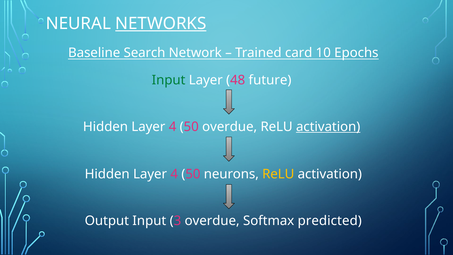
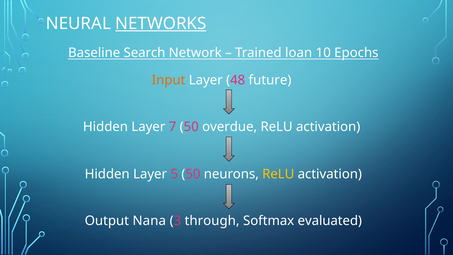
card: card -> loan (299, 53)
Input colour: green -> orange (169, 80)
4: 4 -> 7 (173, 127)
activation underline: present -> none (328, 127)
4: 4 -> 5 (174, 174)
Output Input: Input -> Nana (149, 221)
3 overdue: overdue -> through (212, 221)
predicted: predicted -> evaluated (330, 221)
